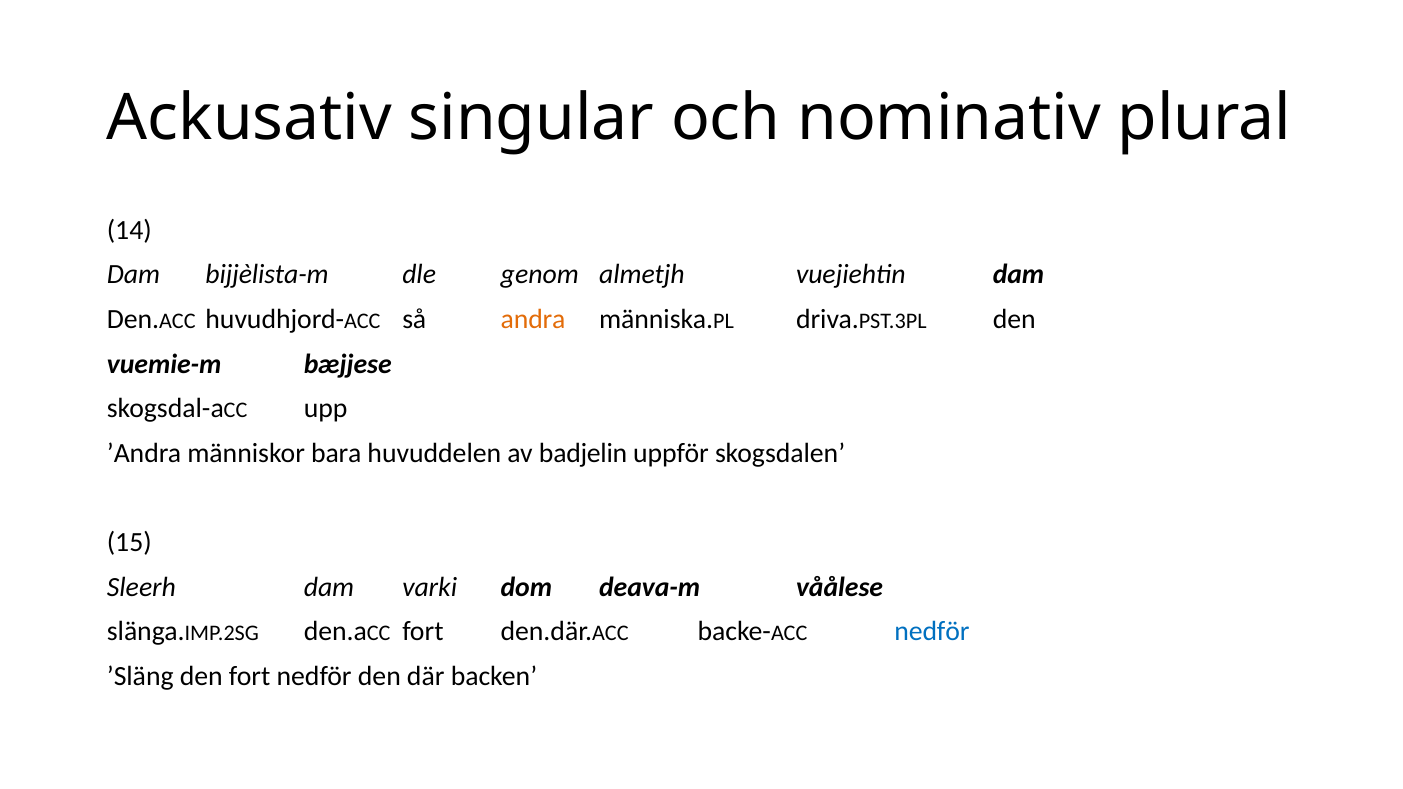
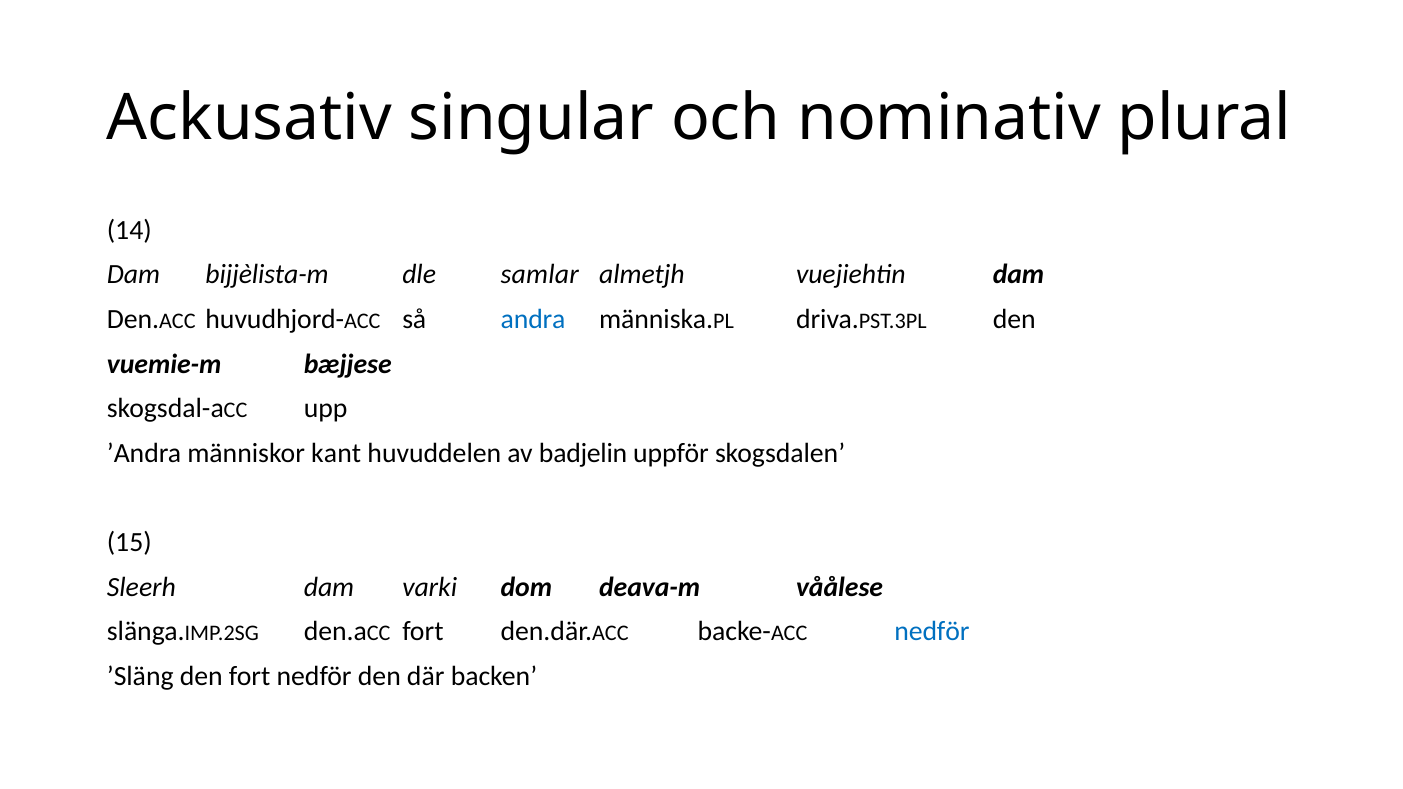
genom: genom -> samlar (540, 275)
andra colour: orange -> blue (533, 319)
bara: bara -> kant (336, 453)
